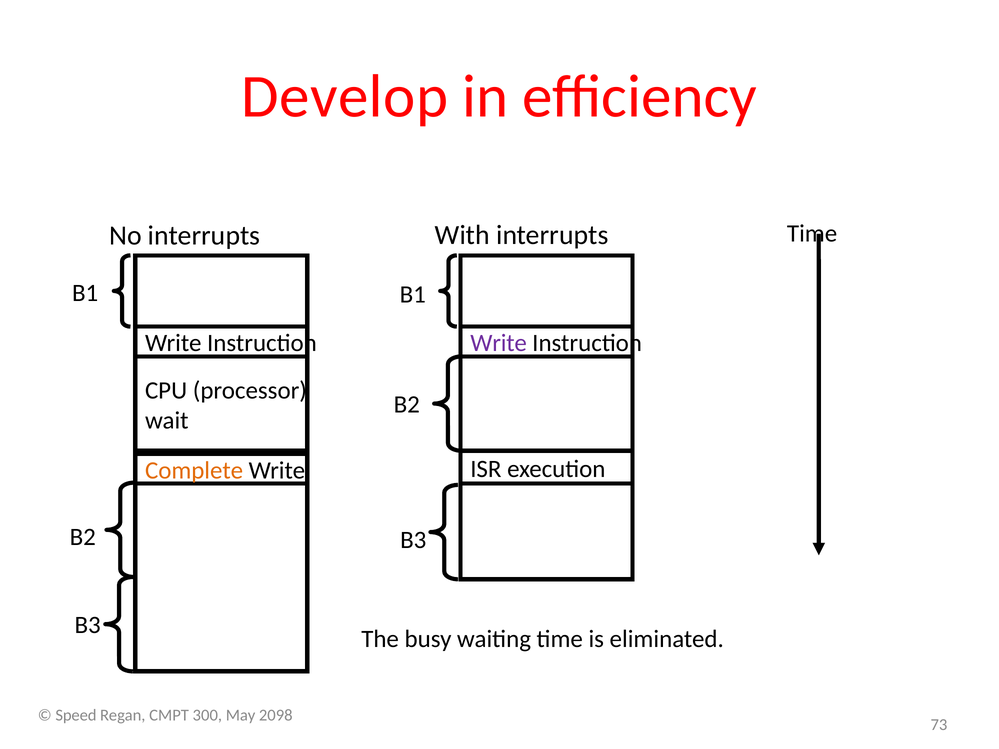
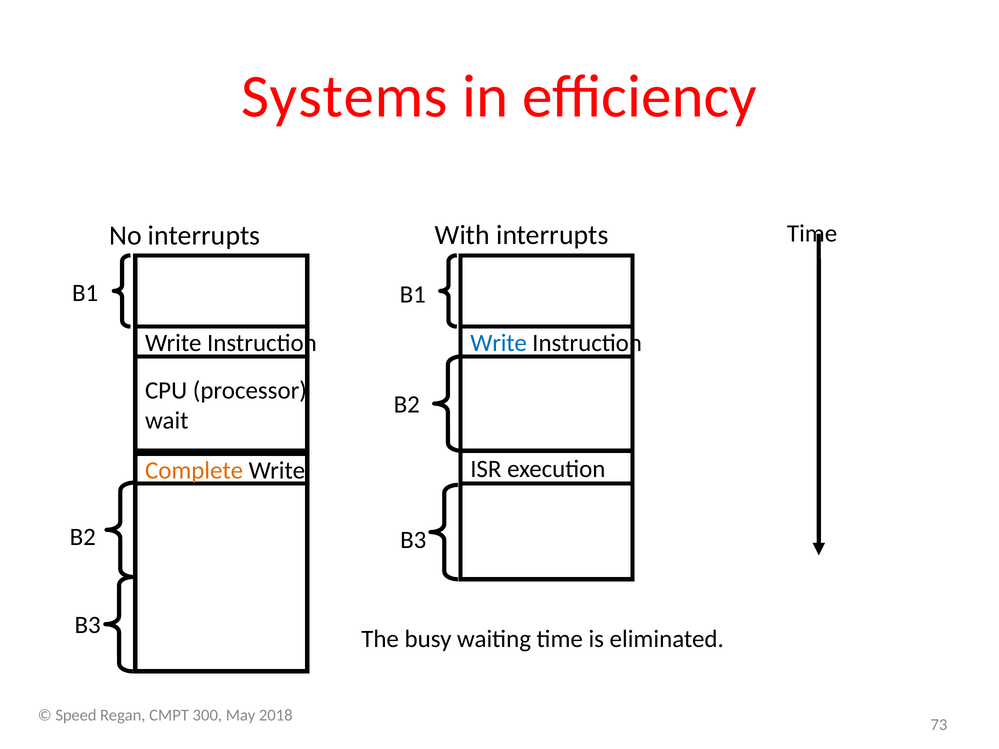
Develop: Develop -> Systems (345, 97)
Write colour: purple -> blue (499, 343)
2098: 2098 -> 2018 (276, 715)
